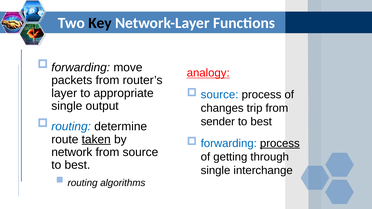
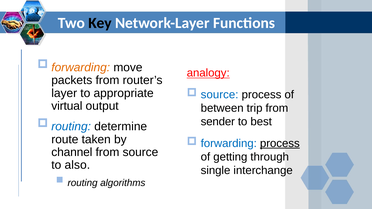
forwarding colour: black -> orange (81, 68)
single: single -> virtual (67, 106)
changes: changes -> between (222, 108)
taken underline: present -> none (96, 140)
network: network -> channel (72, 152)
best: best -> also (77, 165)
